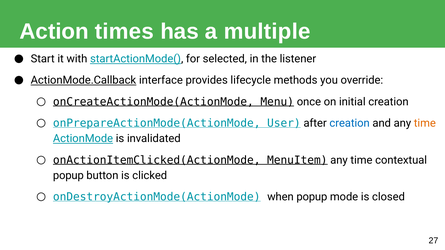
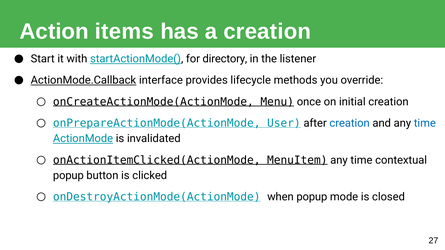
times: times -> items (124, 32)
a multiple: multiple -> creation (267, 32)
selected: selected -> directory (225, 59)
time colour: orange -> blue (425, 123)
